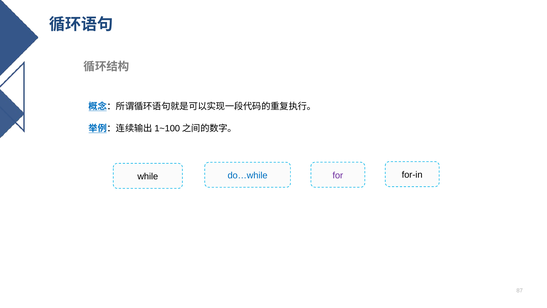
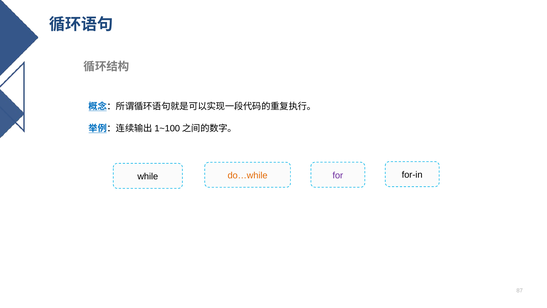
do…while colour: blue -> orange (248, 175)
